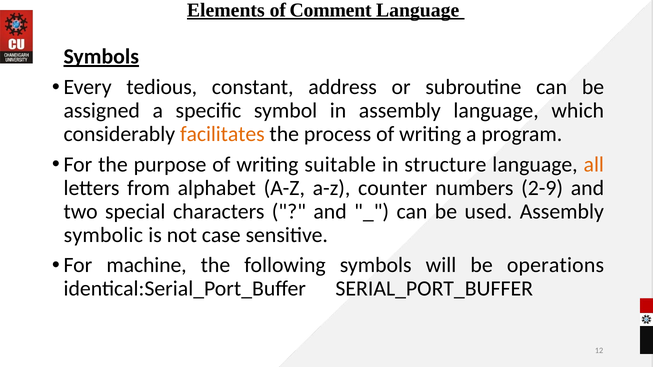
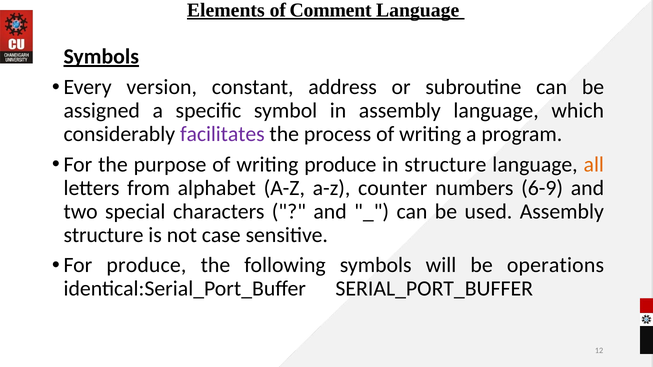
tedious: tedious -> version (162, 87)
facilitates colour: orange -> purple (222, 134)
writing suitable: suitable -> produce (340, 165)
2-9: 2-9 -> 6-9 (542, 188)
symbolic: symbolic -> structure (104, 235)
For machine: machine -> produce (146, 265)
